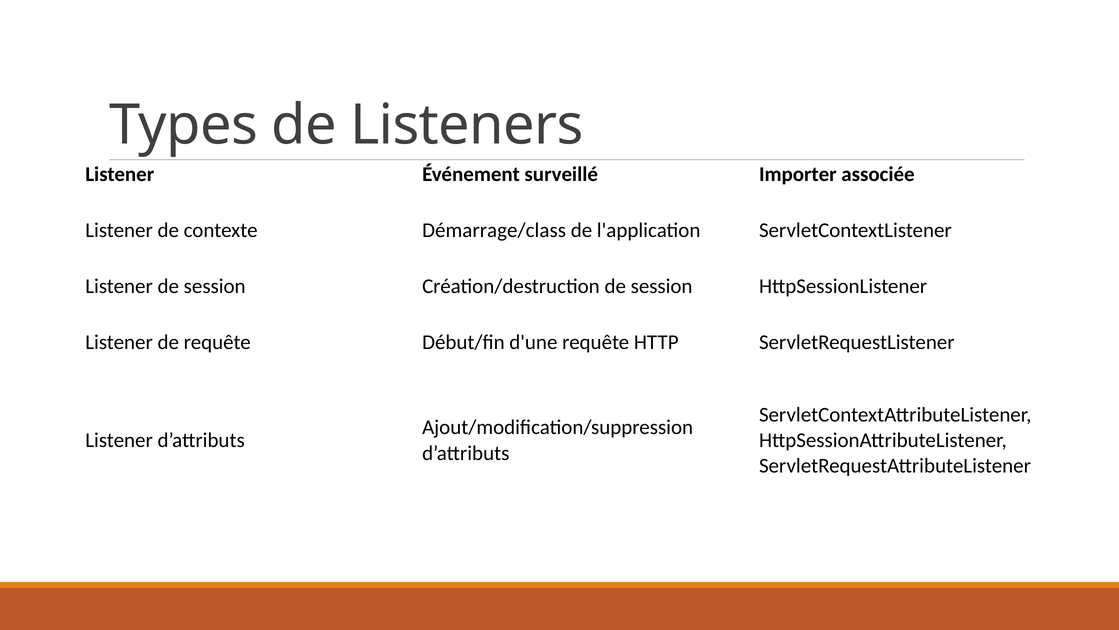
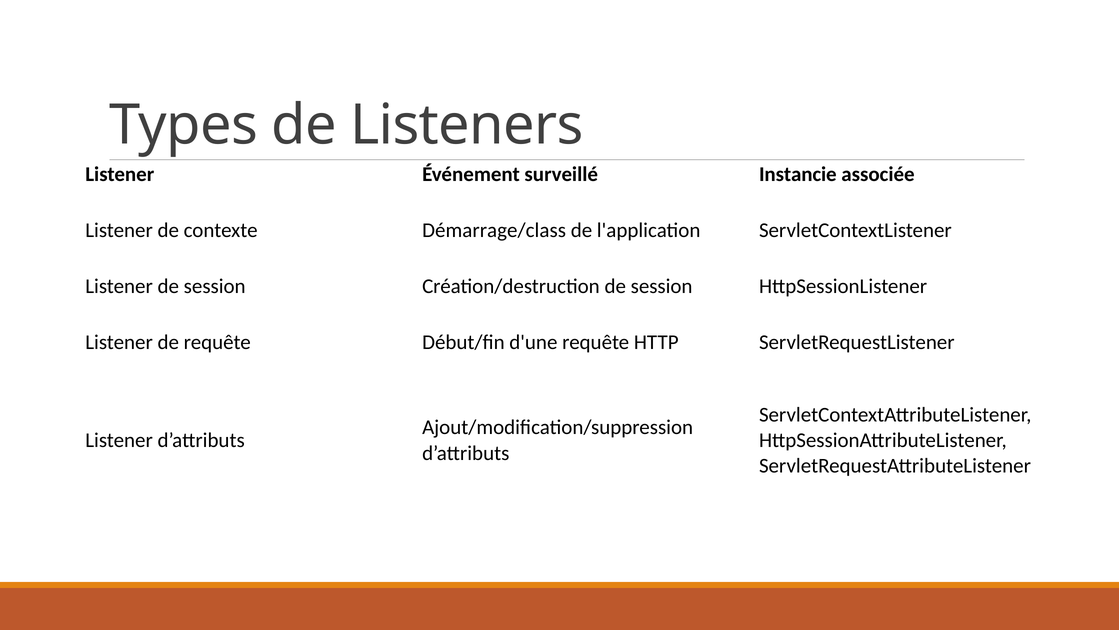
Importer: Importer -> Instancie (798, 174)
